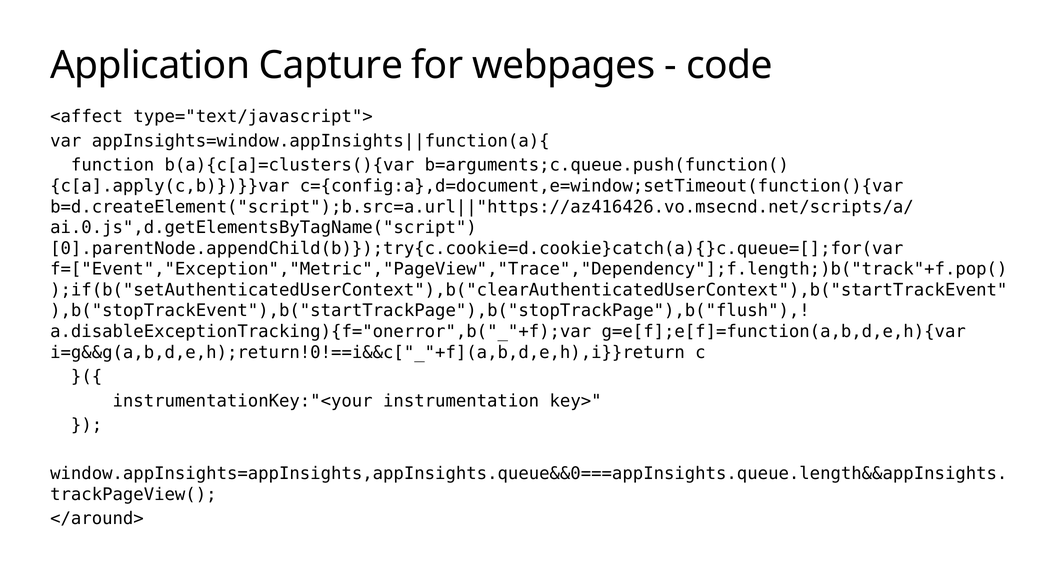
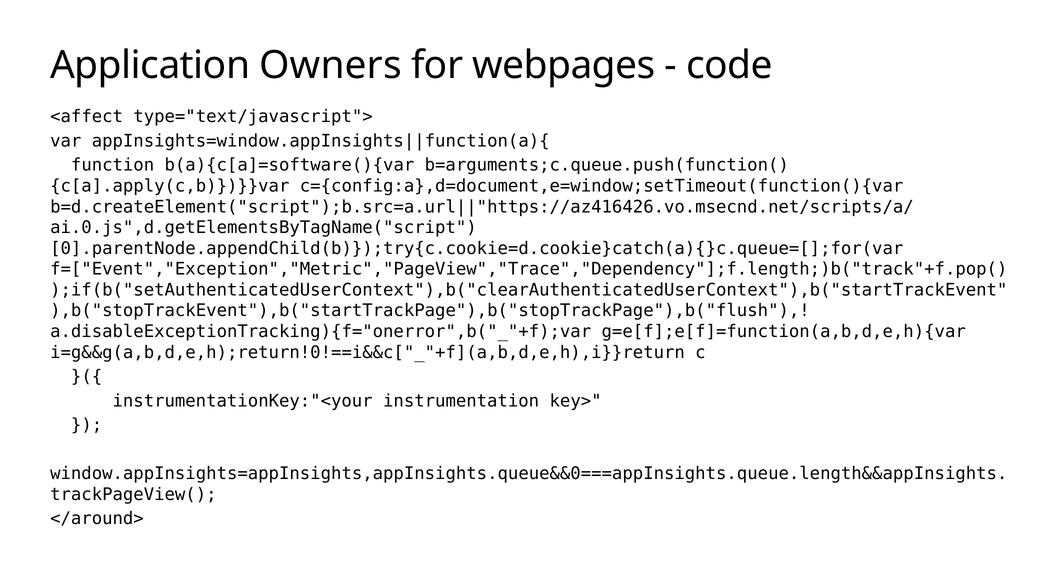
Capture: Capture -> Owners (331, 65)
b(a){c[a]=clusters(){var: b(a){c[a]=clusters(){var -> b(a){c[a]=software(){var (289, 165)
